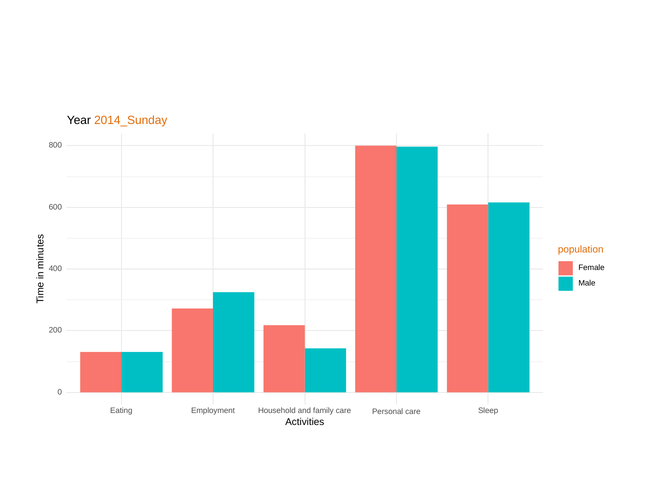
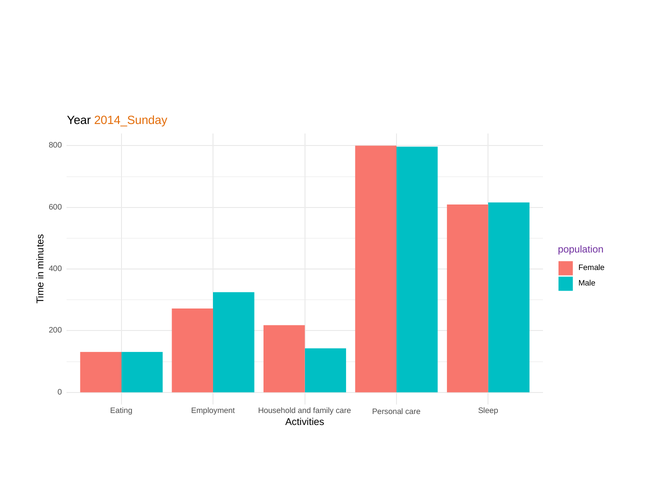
population colour: orange -> purple (581, 250)
